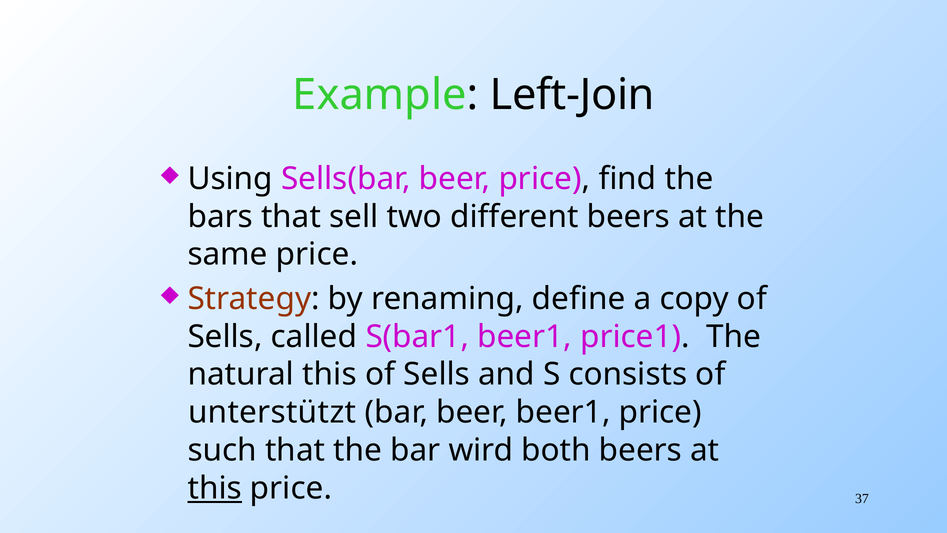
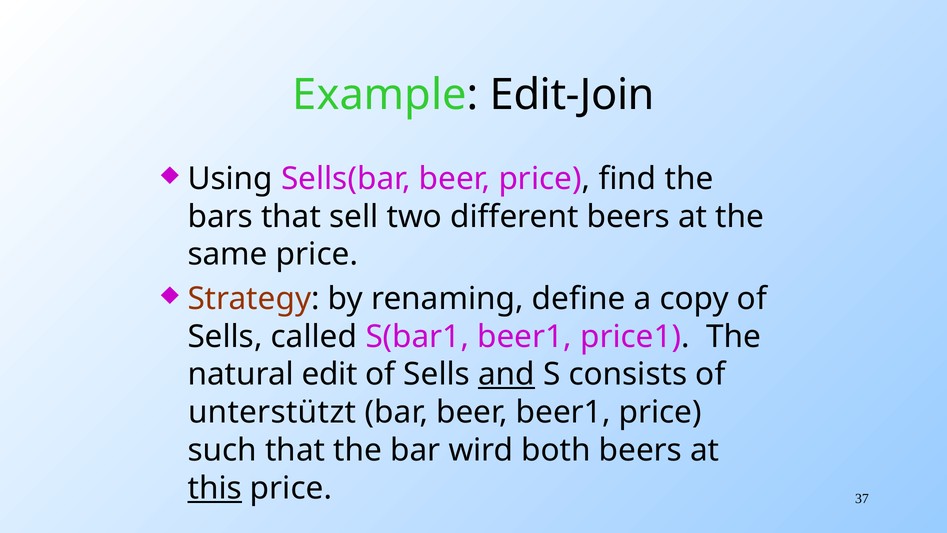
Left-Join: Left-Join -> Edit-Join (572, 95)
natural this: this -> edit (330, 374)
and underline: none -> present (507, 374)
